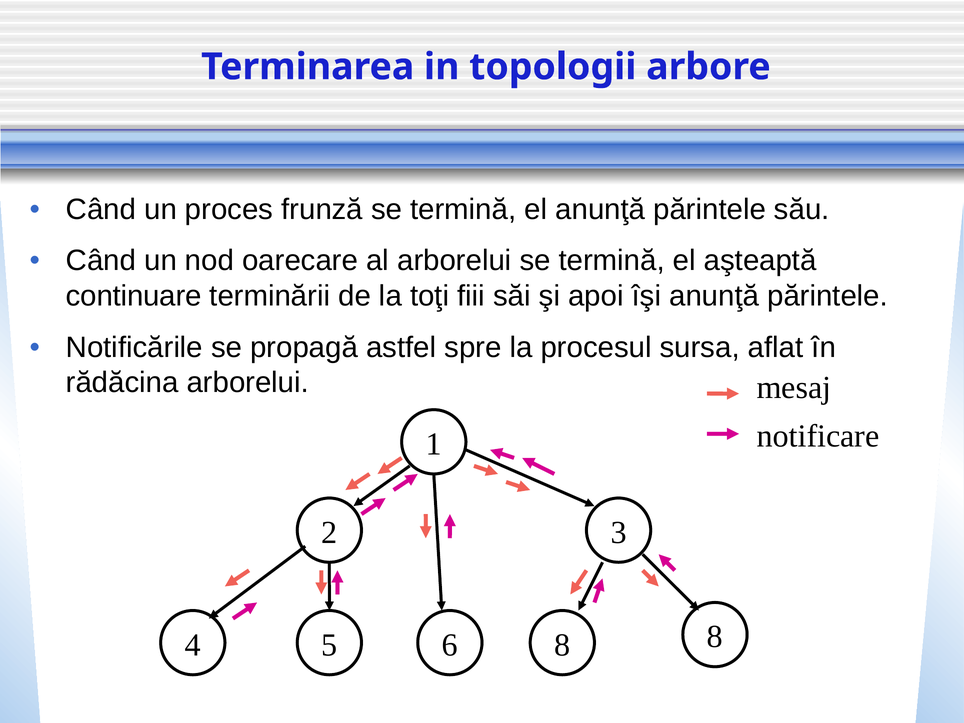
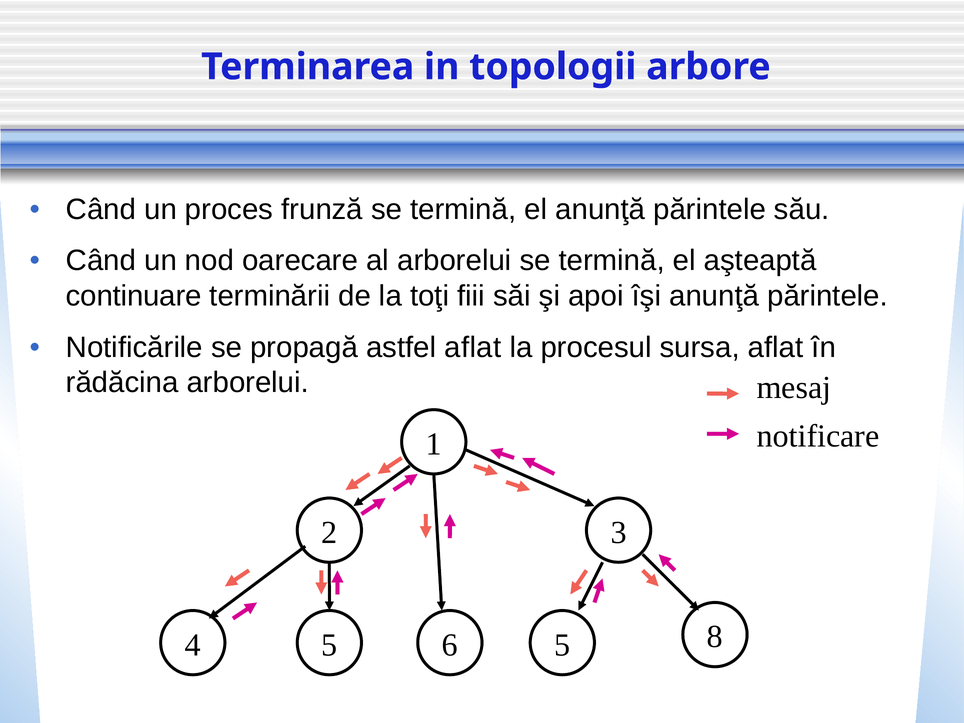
astfel spre: spre -> aflat (473, 347)
6 8: 8 -> 5 (562, 645)
